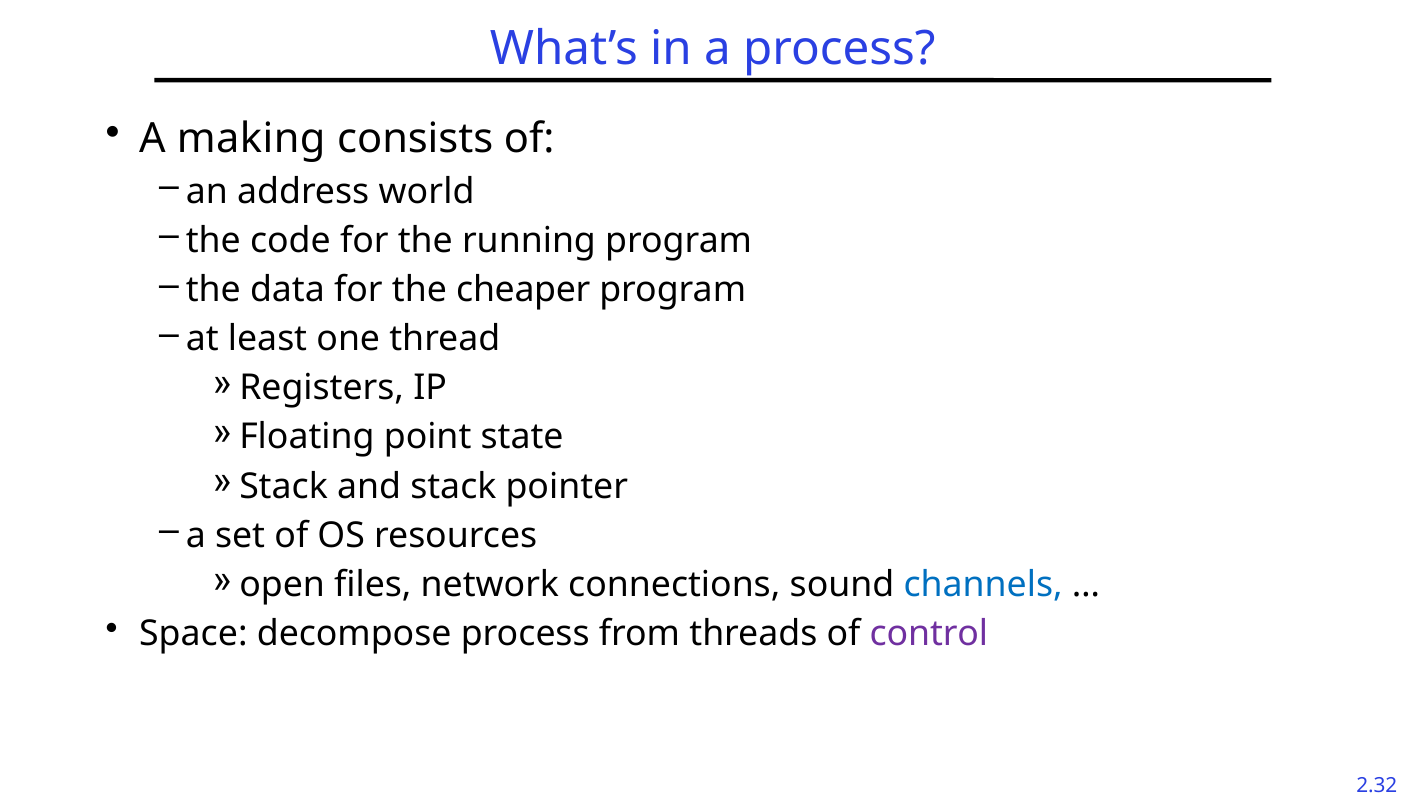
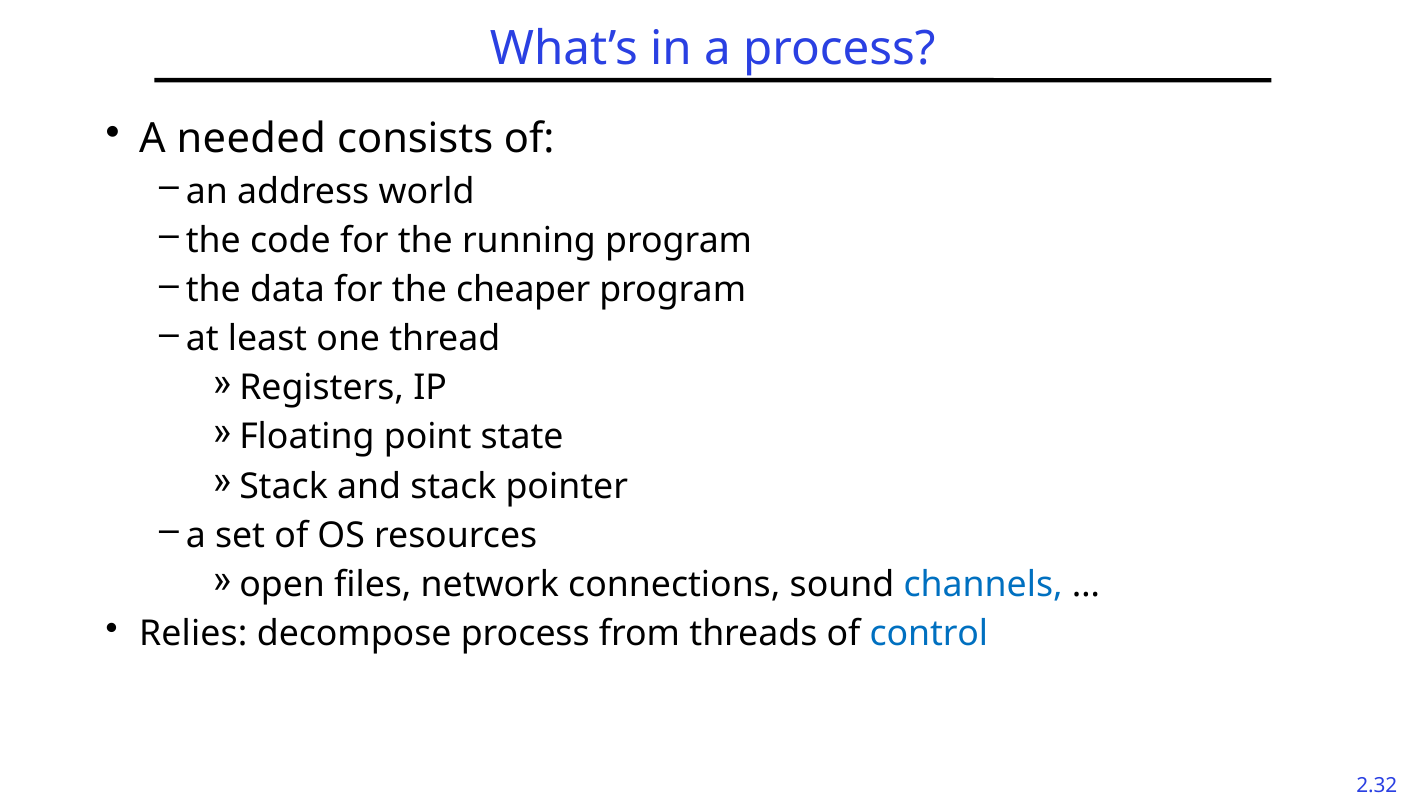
making: making -> needed (251, 139)
Space: Space -> Relies (193, 634)
control colour: purple -> blue (929, 634)
